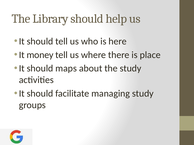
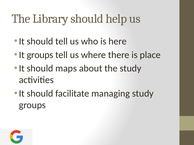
It money: money -> groups (40, 55)
